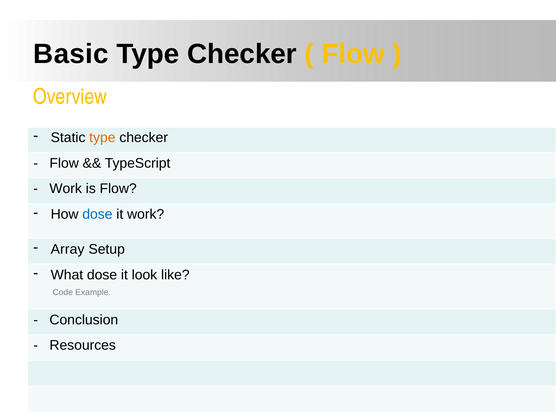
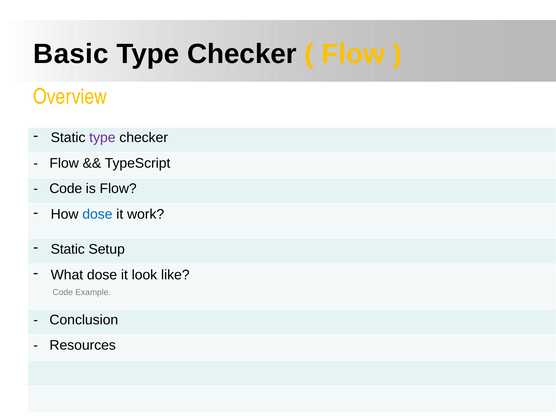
type colour: orange -> purple (102, 137)
Work: Work -> Code (66, 189)
Array: Array -> Static (68, 249)
